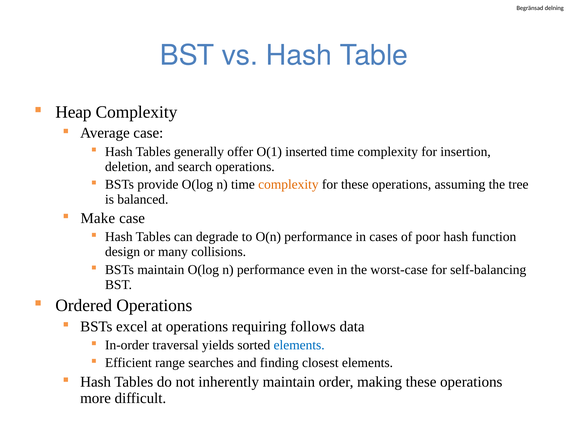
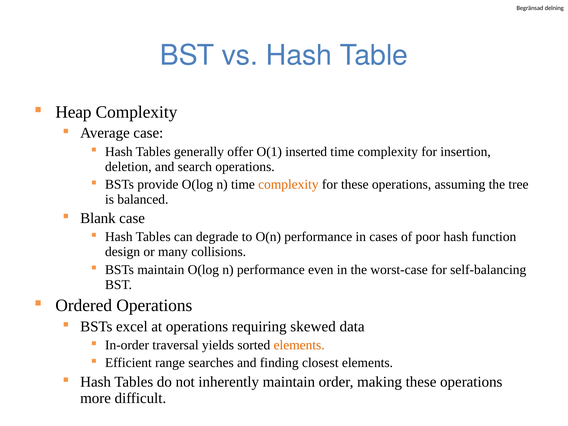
Make: Make -> Blank (98, 218)
follows: follows -> skewed (313, 326)
elements colour: blue -> orange (299, 345)
